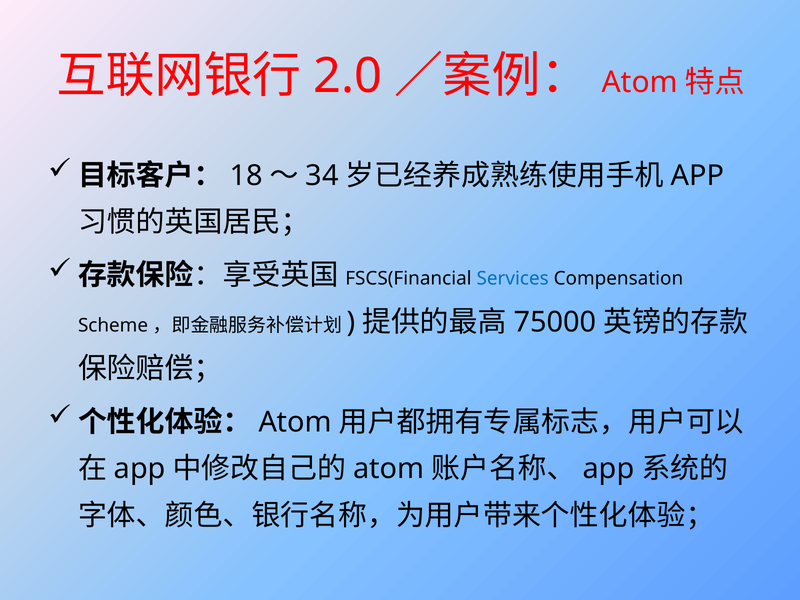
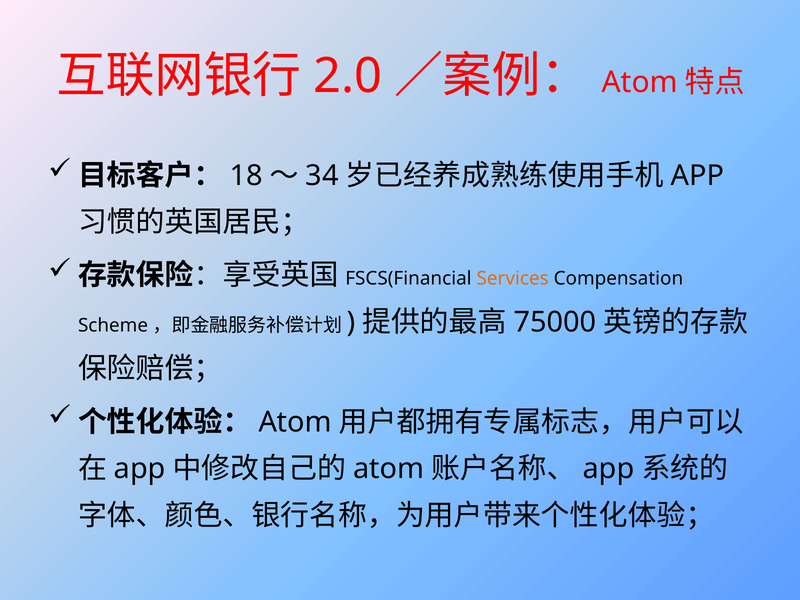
Services colour: blue -> orange (513, 279)
